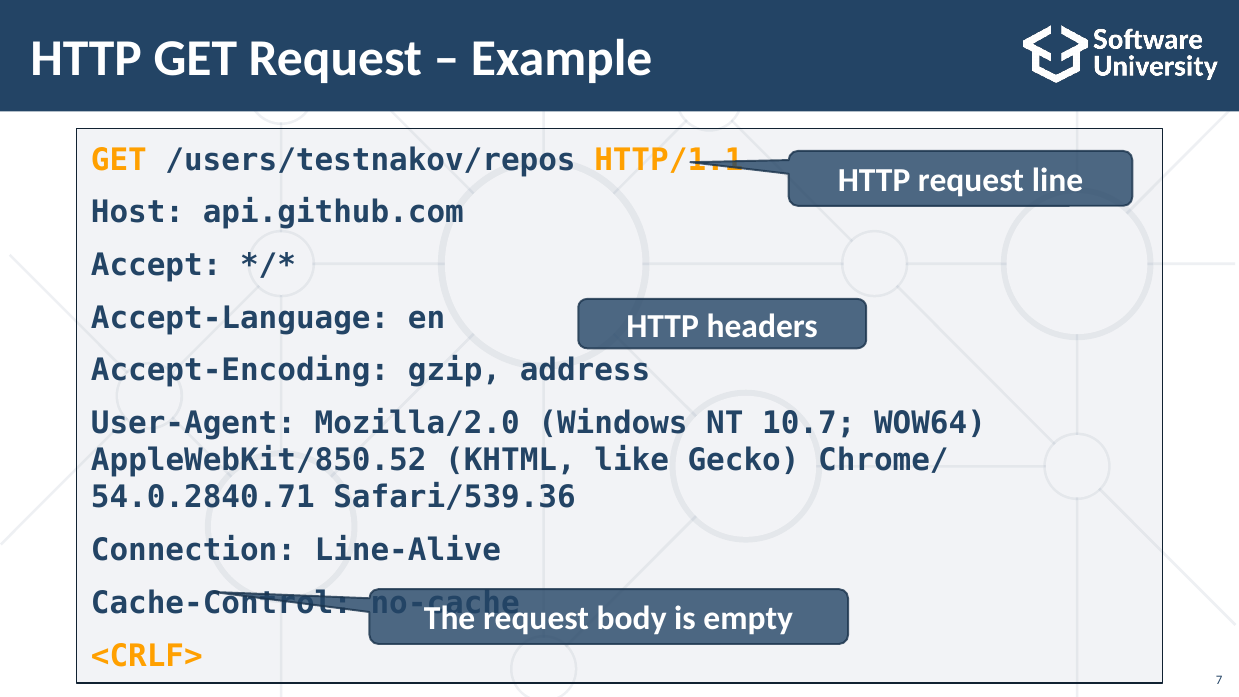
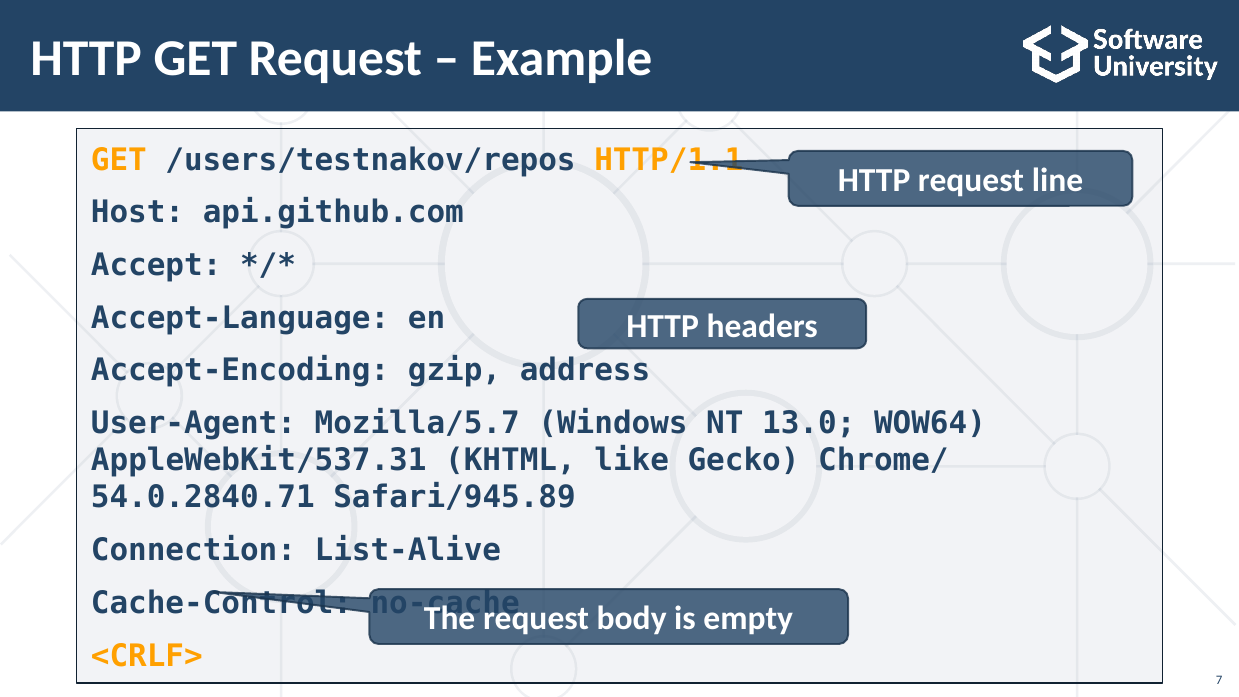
Mozilla/2.0: Mozilla/2.0 -> Mozilla/5.7 (417, 423)
10.7: 10.7 -> 13.0 (809, 423)
AppleWebKit/850.52: AppleWebKit/850.52 -> AppleWebKit/537.31 (259, 461)
Safari/539.36: Safari/539.36 -> Safari/945.89 (455, 498)
Line-Alive: Line-Alive -> List-Alive (408, 550)
